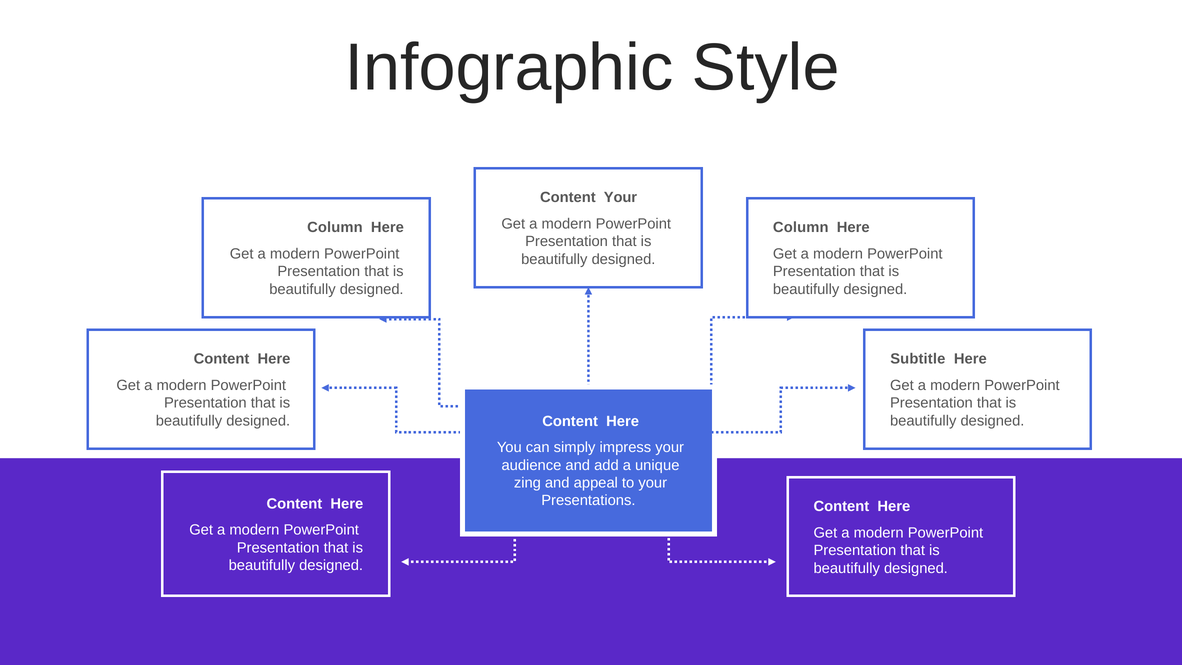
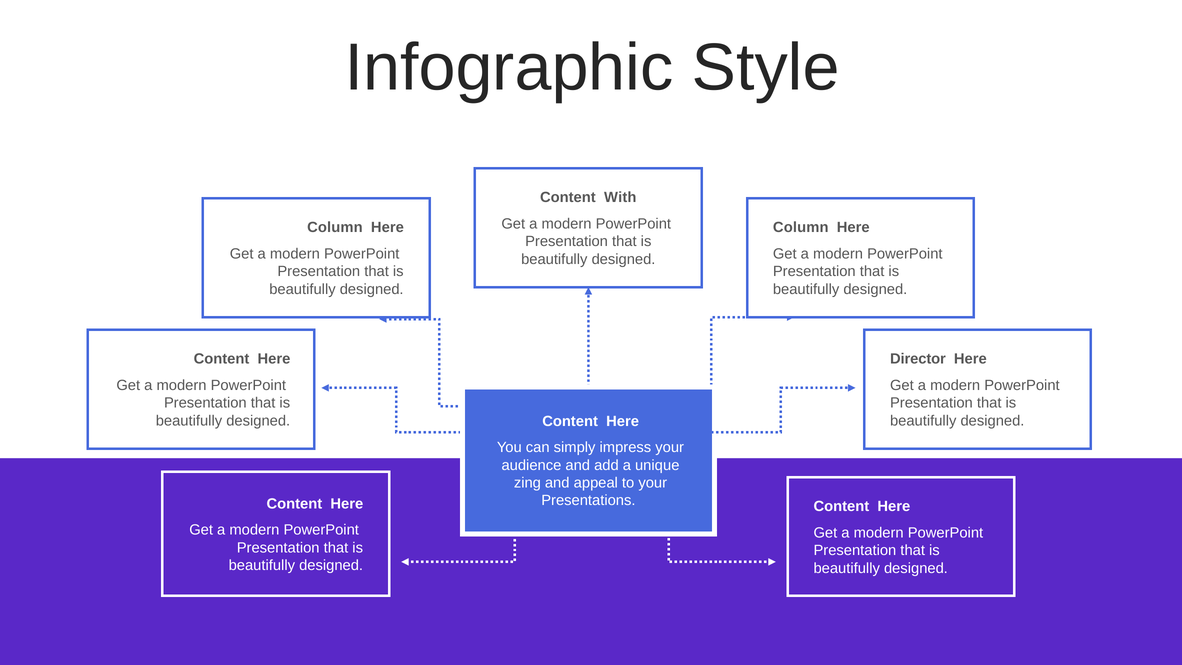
Content Your: Your -> With (620, 198)
Subtitle: Subtitle -> Director (918, 359)
